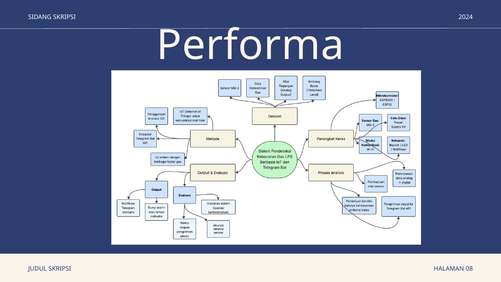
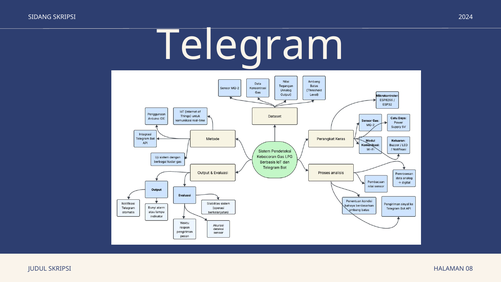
Performa: Performa -> Telegram (250, 45)
